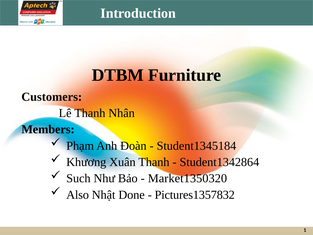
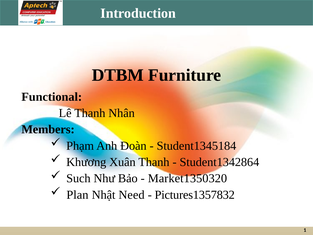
Customers: Customers -> Functional (52, 97)
Also: Also -> Plan (77, 195)
Done: Done -> Need (132, 195)
